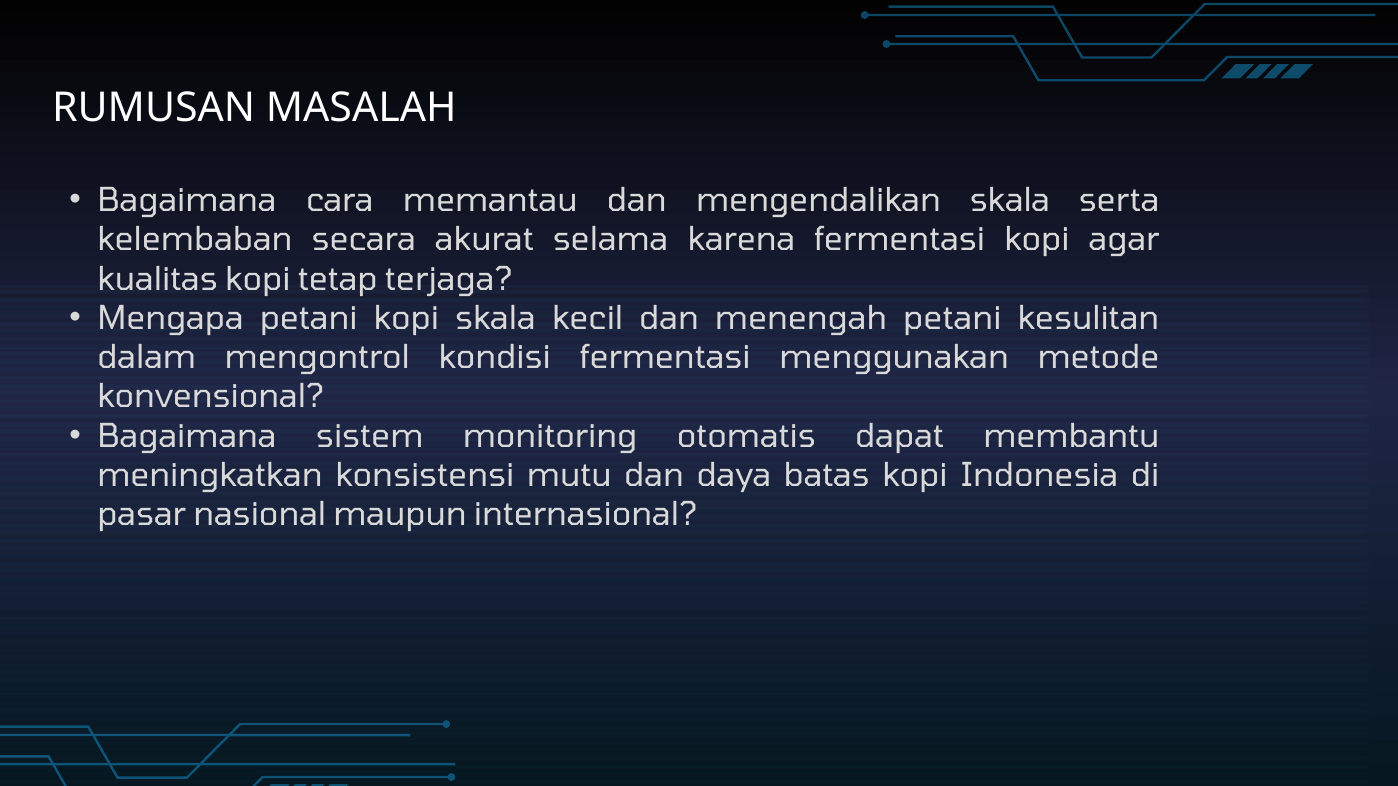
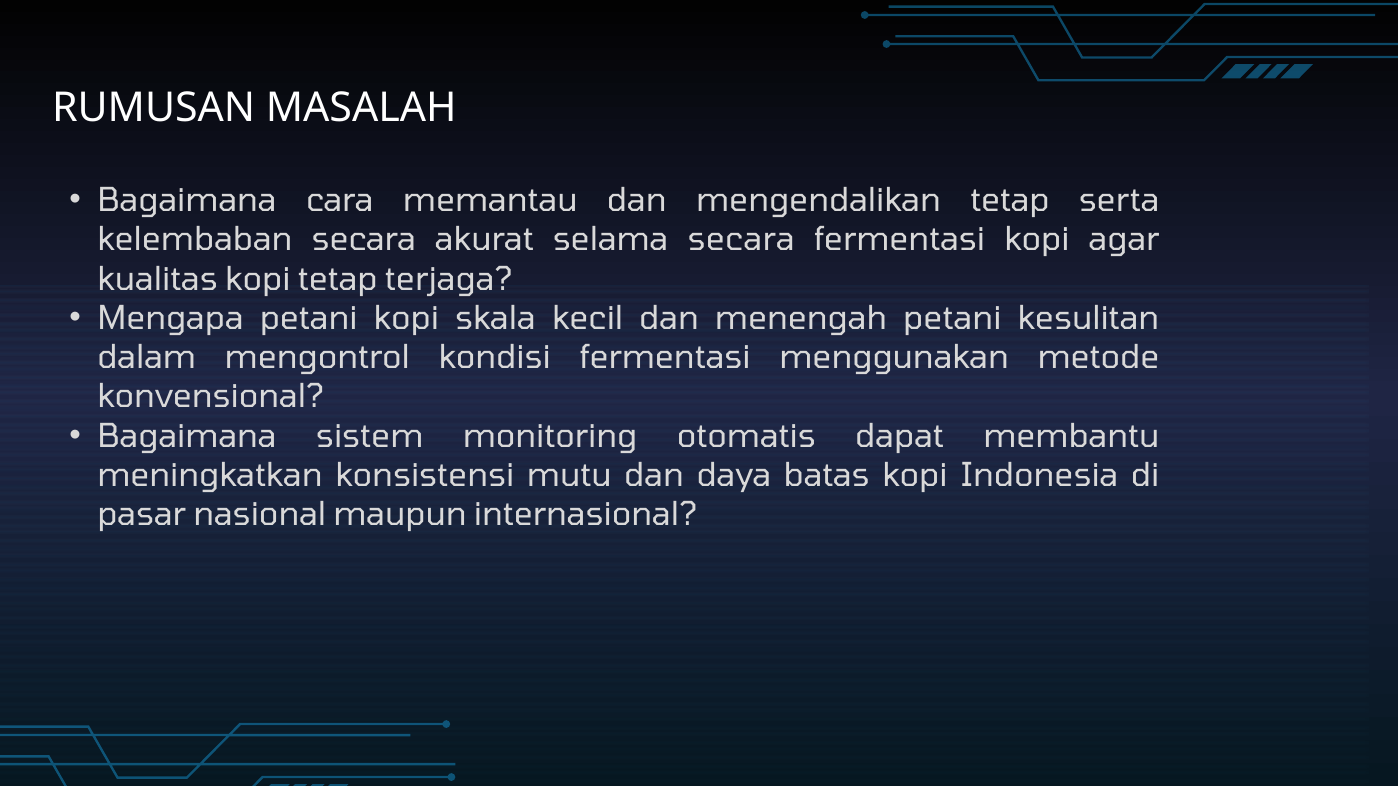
mengendalikan skala: skala -> tetap (1010, 201)
selama karena: karena -> secara (741, 240)
